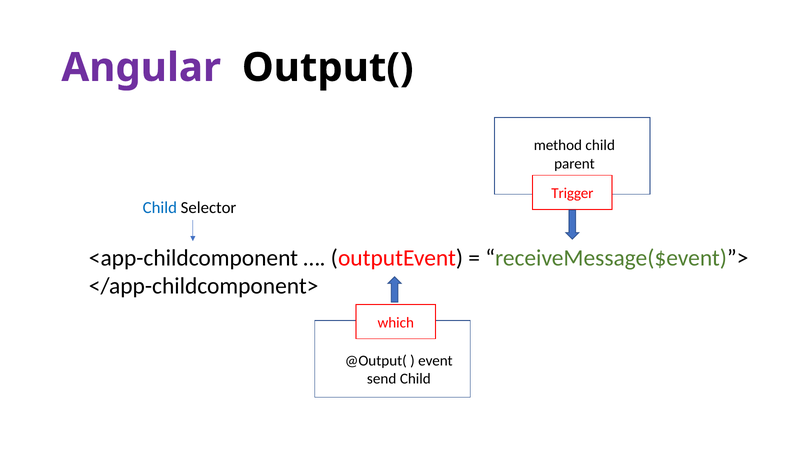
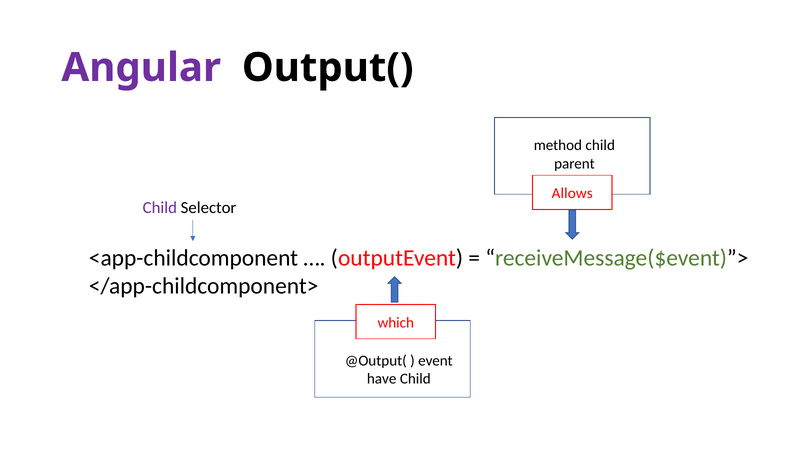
Trigger: Trigger -> Allows (572, 193)
Child colour: blue -> purple (160, 208)
send: send -> have (382, 379)
